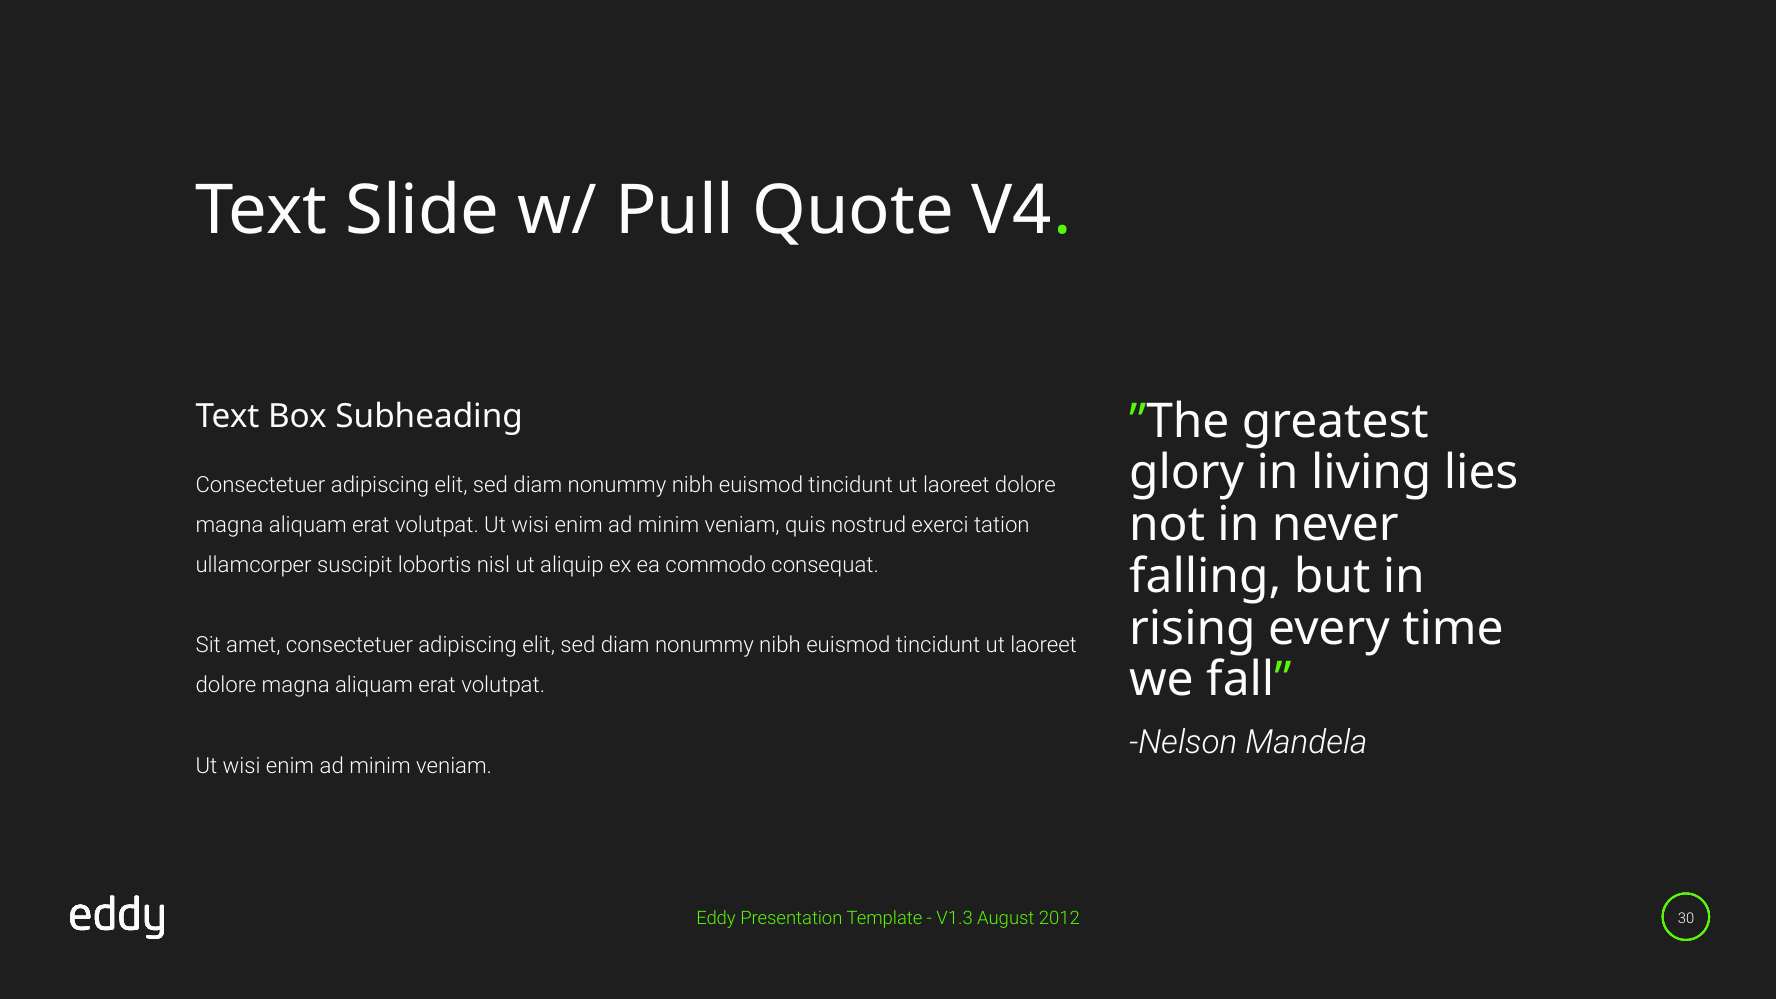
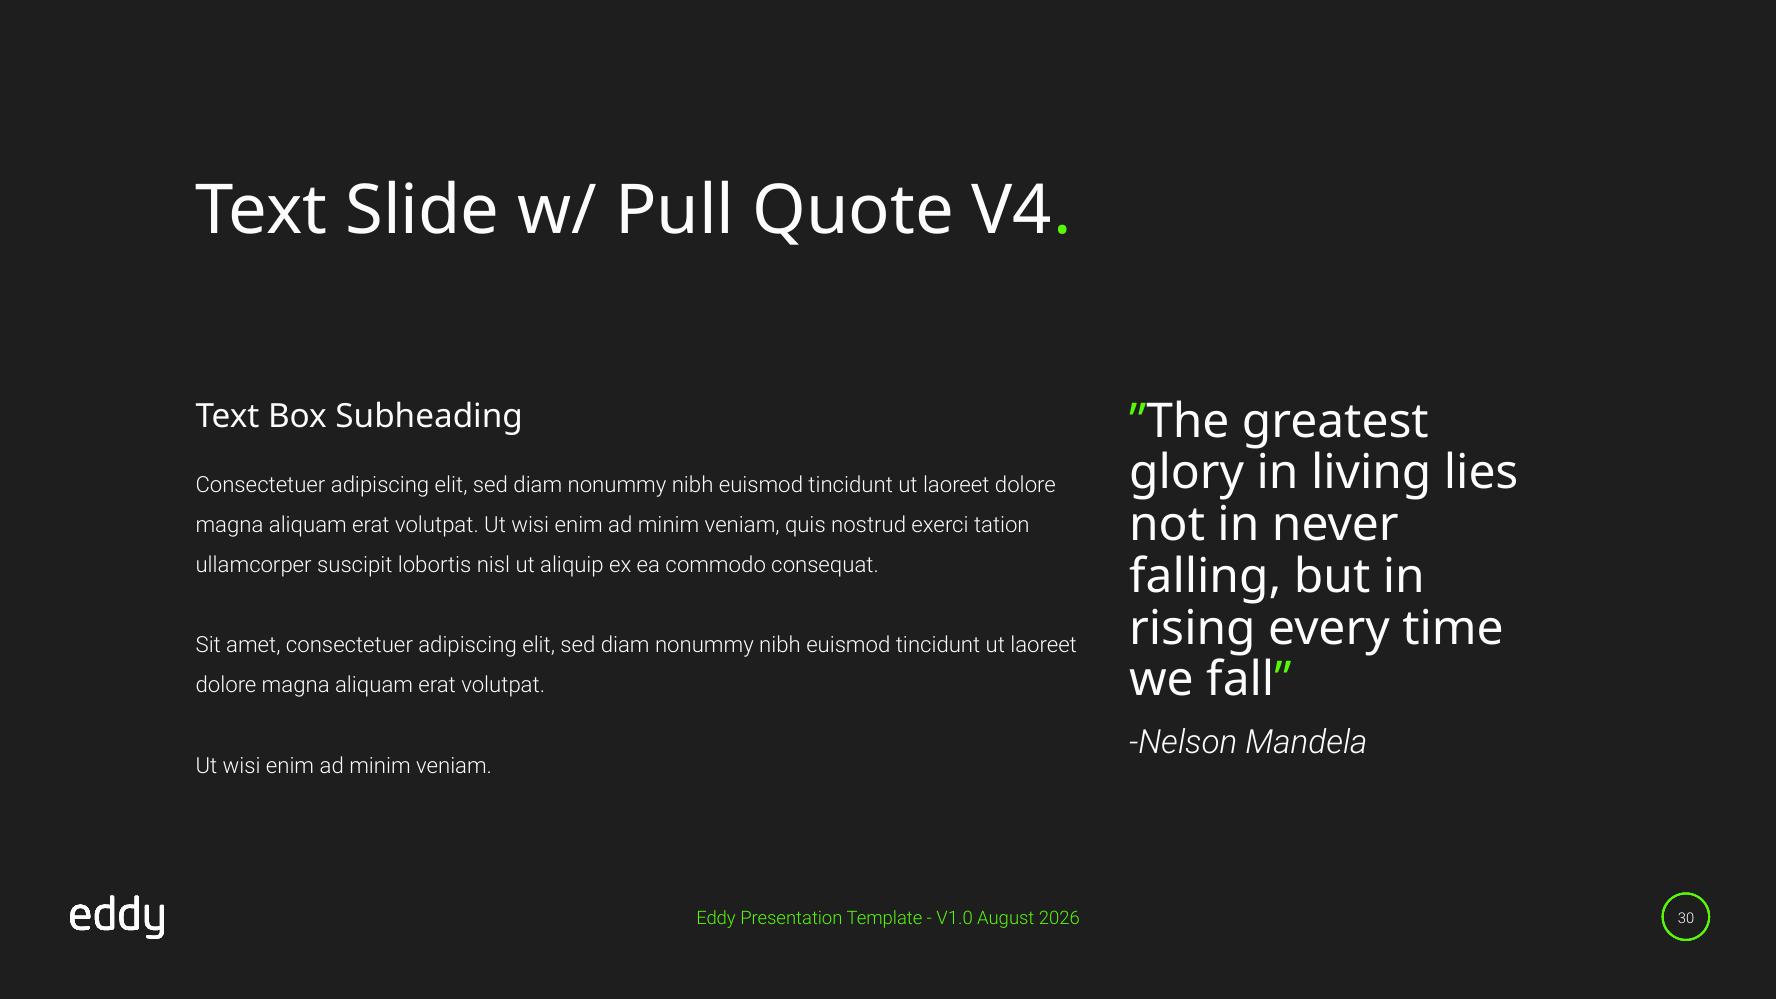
V1.3: V1.3 -> V1.0 (955, 918)
2012: 2012 -> 2026 (1059, 918)
